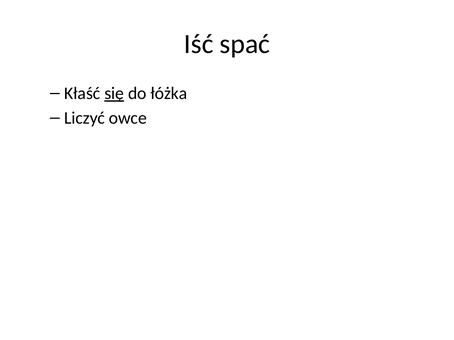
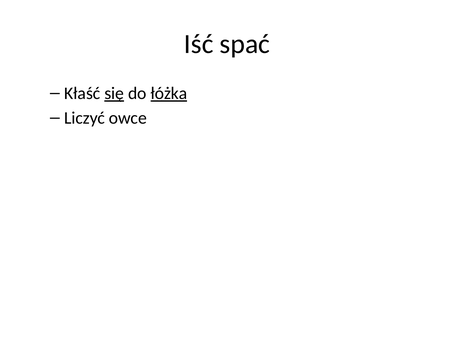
łóżka underline: none -> present (169, 94)
